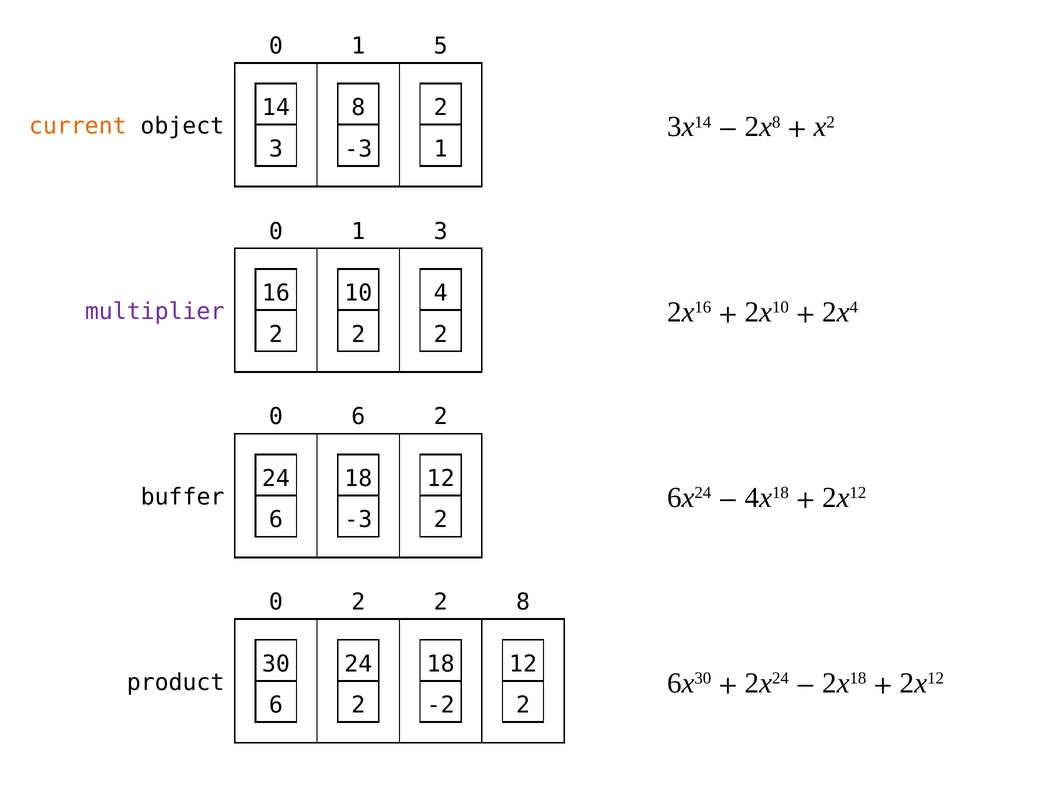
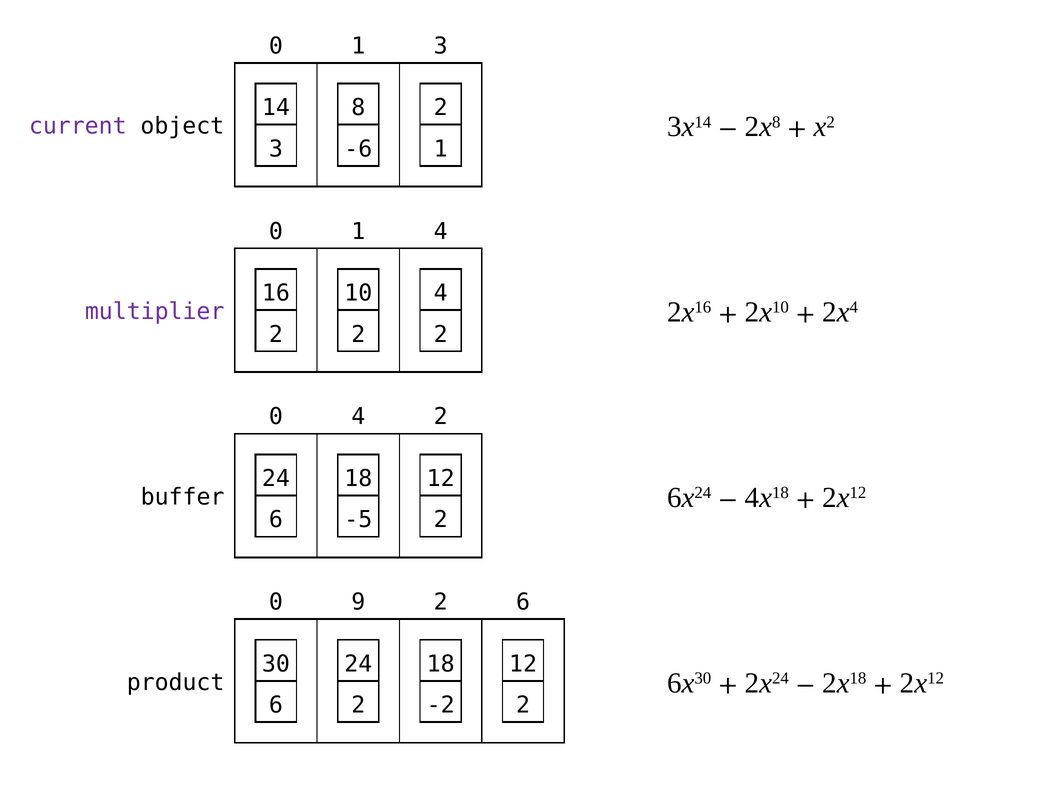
1 5: 5 -> 3 (441, 46)
current colour: orange -> purple (78, 126)
-3: -3 -> -6 (358, 149)
1 3: 3 -> 4 (441, 231)
0 6: 6 -> 4 (358, 417)
-3: -3 -> -5 (358, 519)
0 2: 2 -> 9 (358, 602)
2 8: 8 -> 6 (523, 602)
